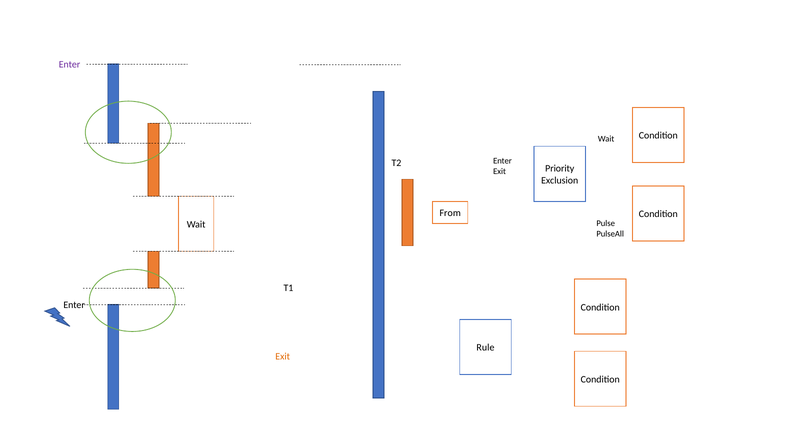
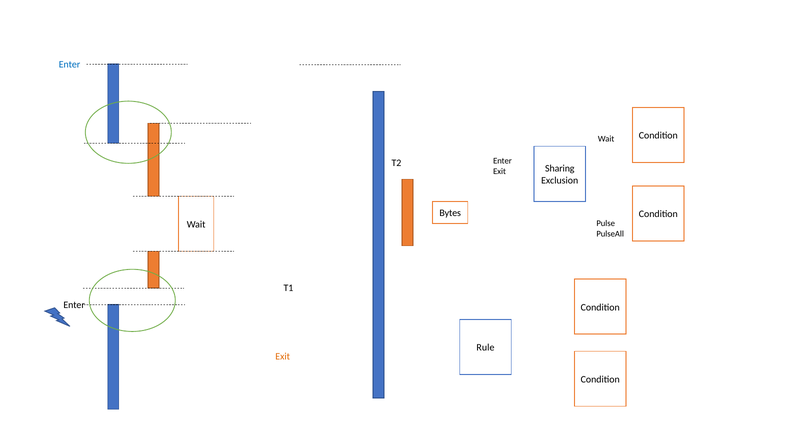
Enter colour: purple -> blue (70, 65)
Priority: Priority -> Sharing (560, 168)
From: From -> Bytes (450, 213)
